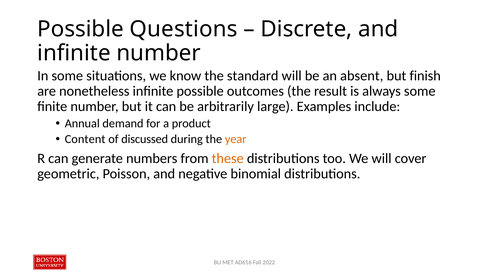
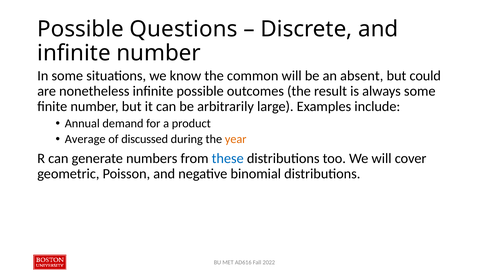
standard: standard -> common (253, 76)
finish: finish -> could (425, 76)
Content: Content -> Average (85, 139)
these colour: orange -> blue (228, 159)
